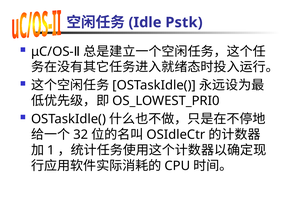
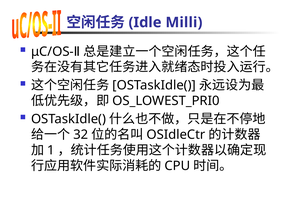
Pstk: Pstk -> Milli (184, 23)
